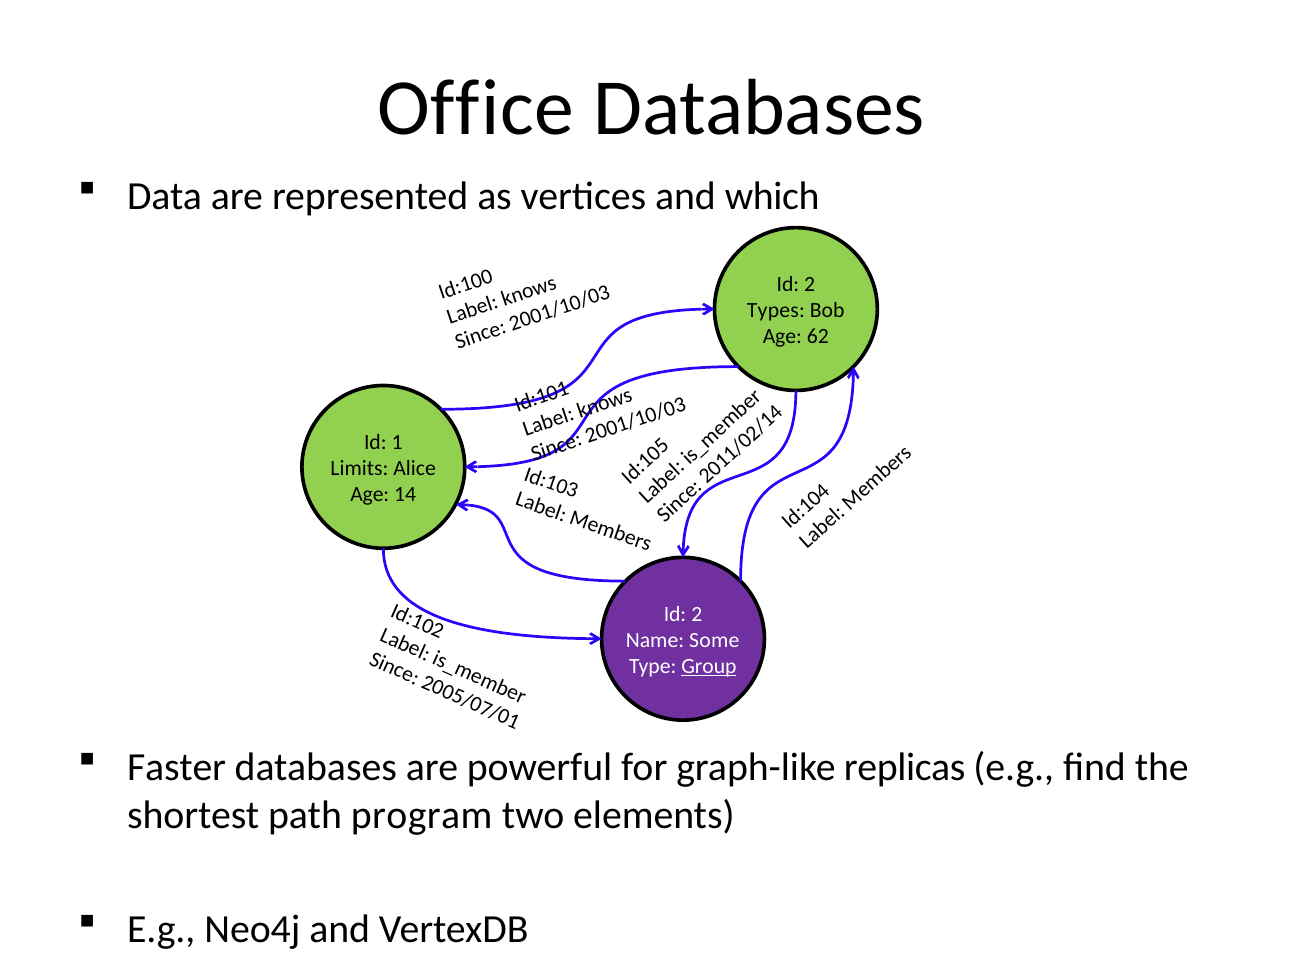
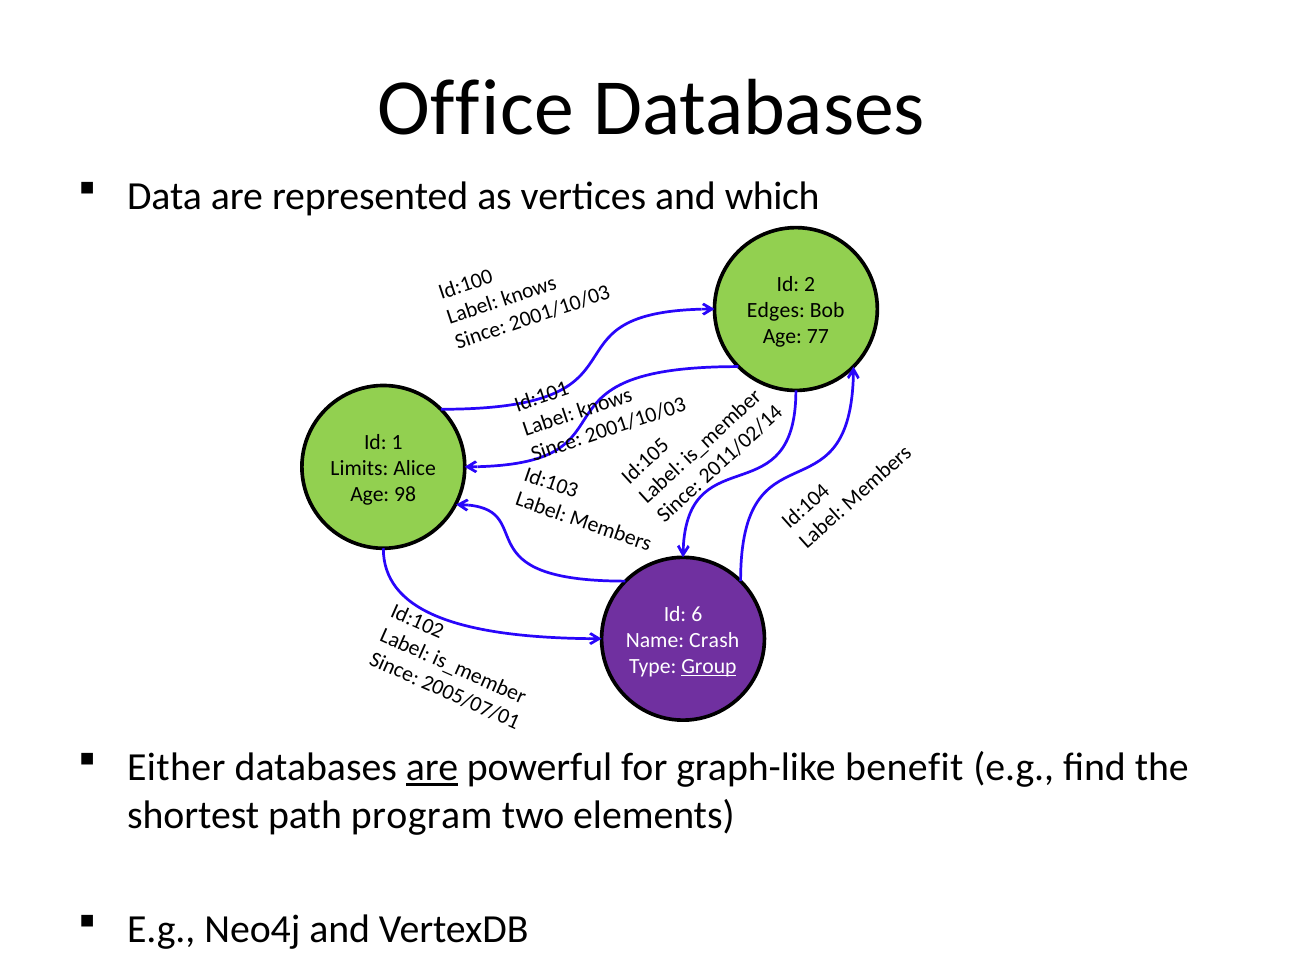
Types: Types -> Edges (776, 311)
62: 62 -> 77 (818, 337)
14: 14 -> 98 (405, 495)
2: 2 -> 6 (697, 614)
Some: Some -> Crash (714, 640)
Faster: Faster -> Either (176, 768)
are underline: none -> present (432, 768)
replicas: replicas -> benefit (904, 768)
